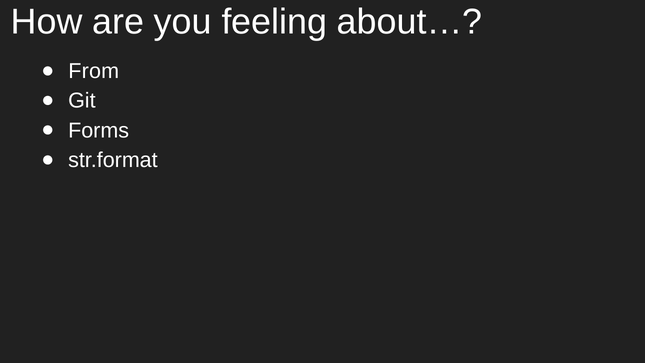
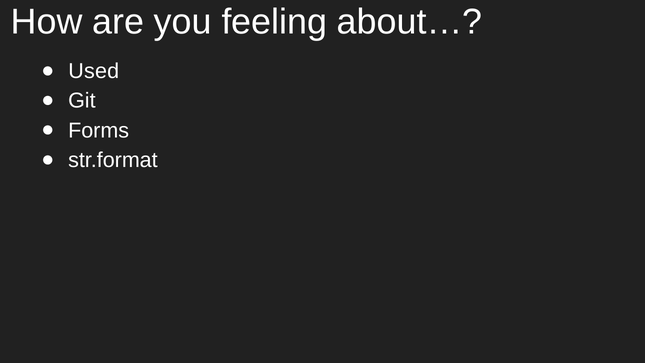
From: From -> Used (94, 71)
